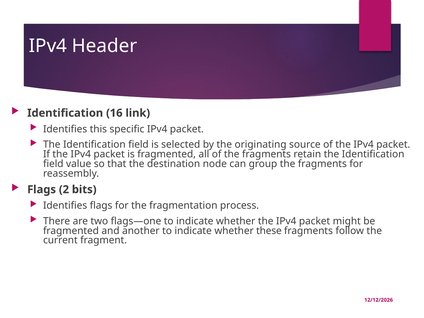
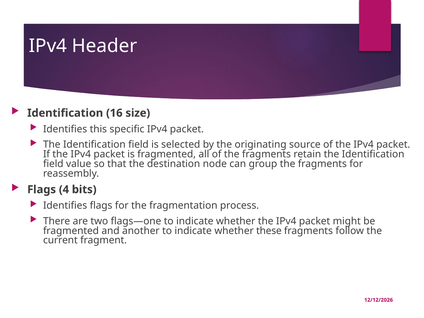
link: link -> size (138, 113)
2: 2 -> 4 (64, 190)
